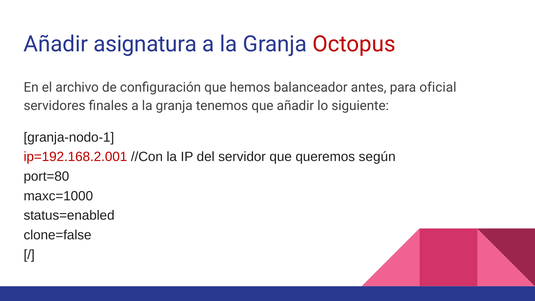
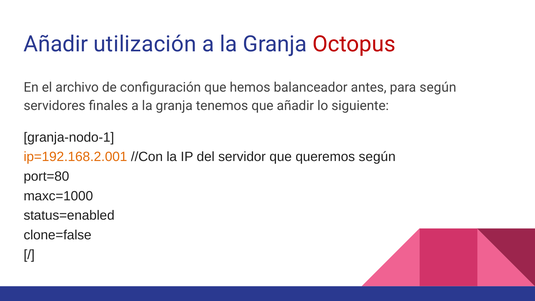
asignatura: asignatura -> utilización (145, 44)
para oficial: oficial -> según (438, 87)
ip=192.168.2.001 colour: red -> orange (75, 157)
